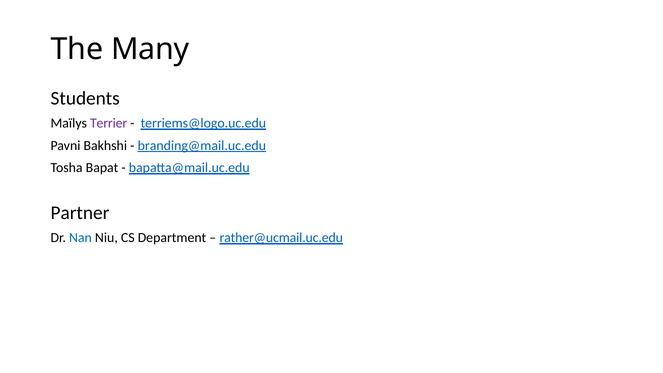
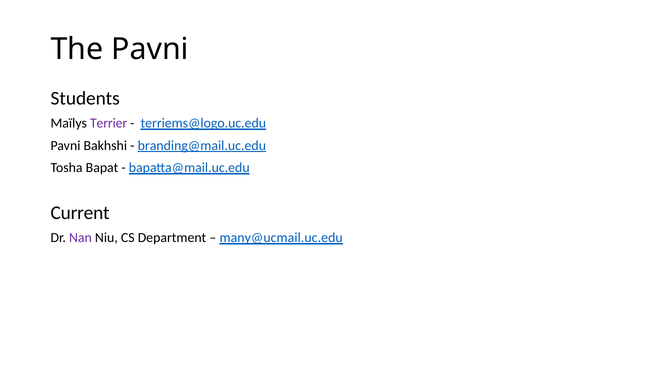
The Many: Many -> Pavni (150, 49)
Partner: Partner -> Current (80, 213)
Nan colour: blue -> purple (80, 238)
rather@ucmail.uc.edu: rather@ucmail.uc.edu -> many@ucmail.uc.edu (281, 238)
